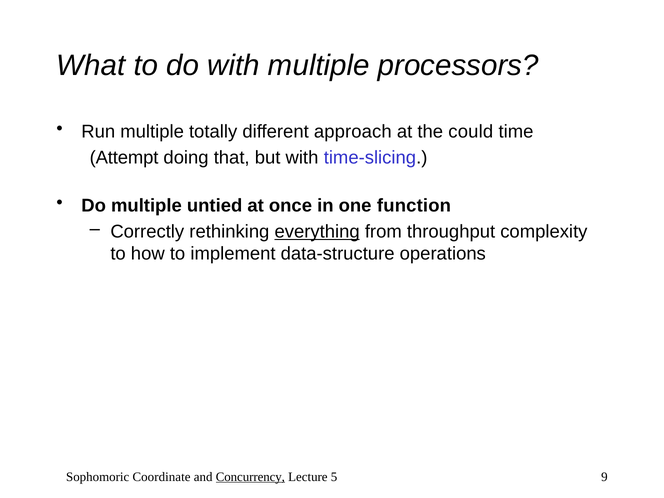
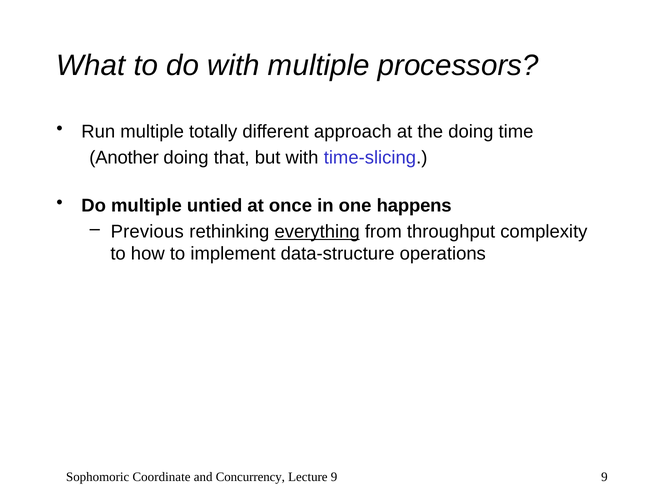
the could: could -> doing (471, 132)
Attempt: Attempt -> Another (124, 158)
function: function -> happens (414, 206)
Correctly: Correctly -> Previous (147, 232)
Concurrency underline: present -> none (250, 477)
Lecture 5: 5 -> 9 (334, 477)
